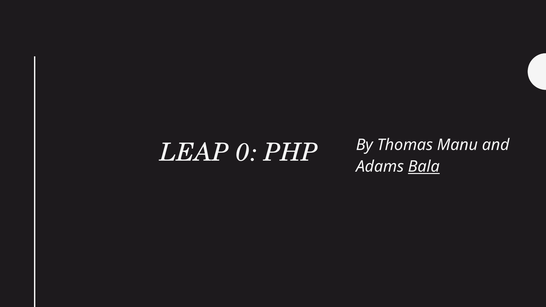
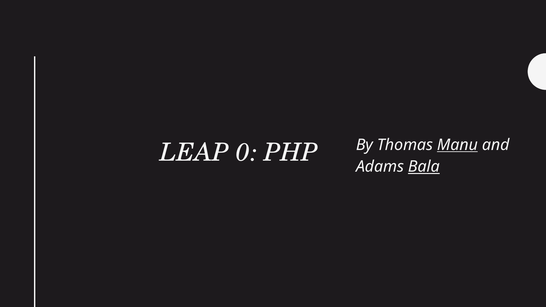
Manu underline: none -> present (457, 145)
